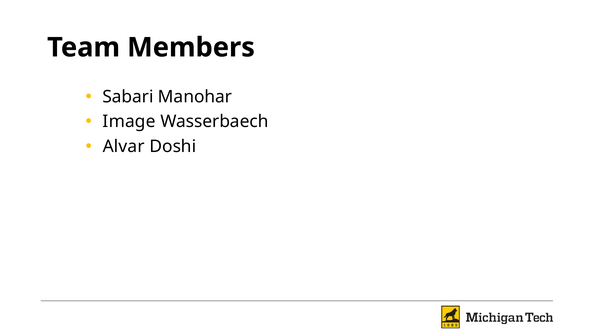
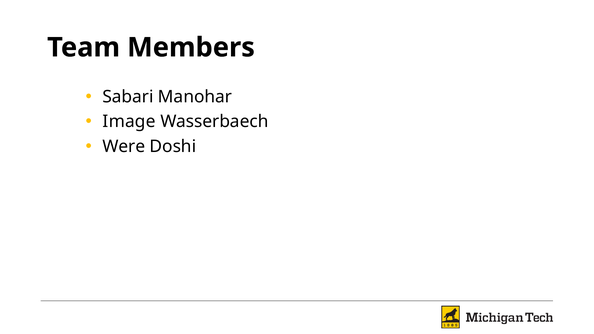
Alvar: Alvar -> Were (124, 147)
